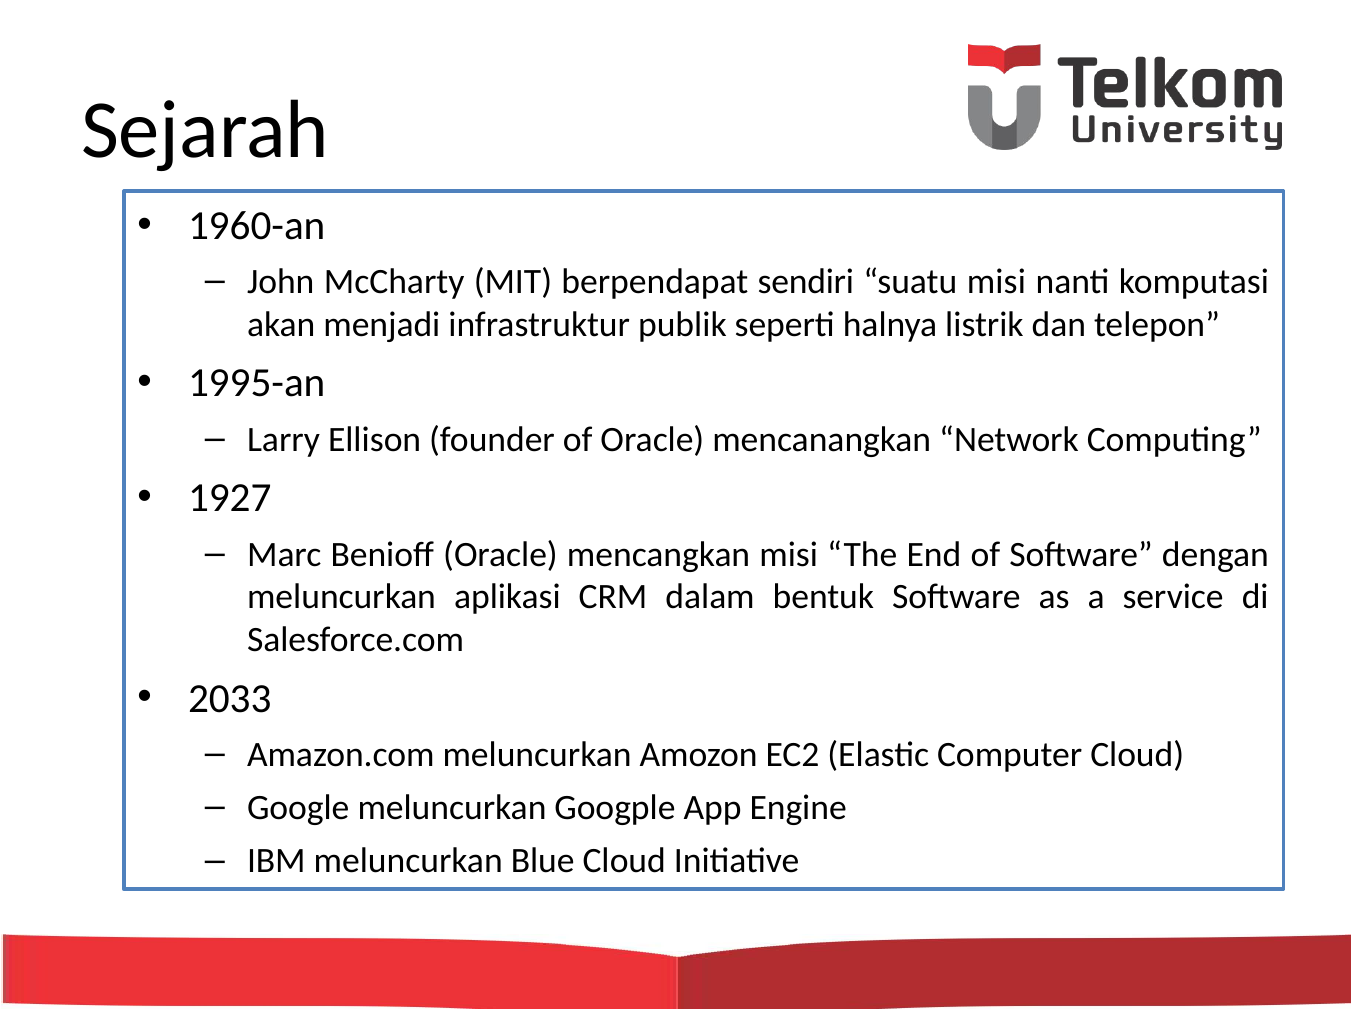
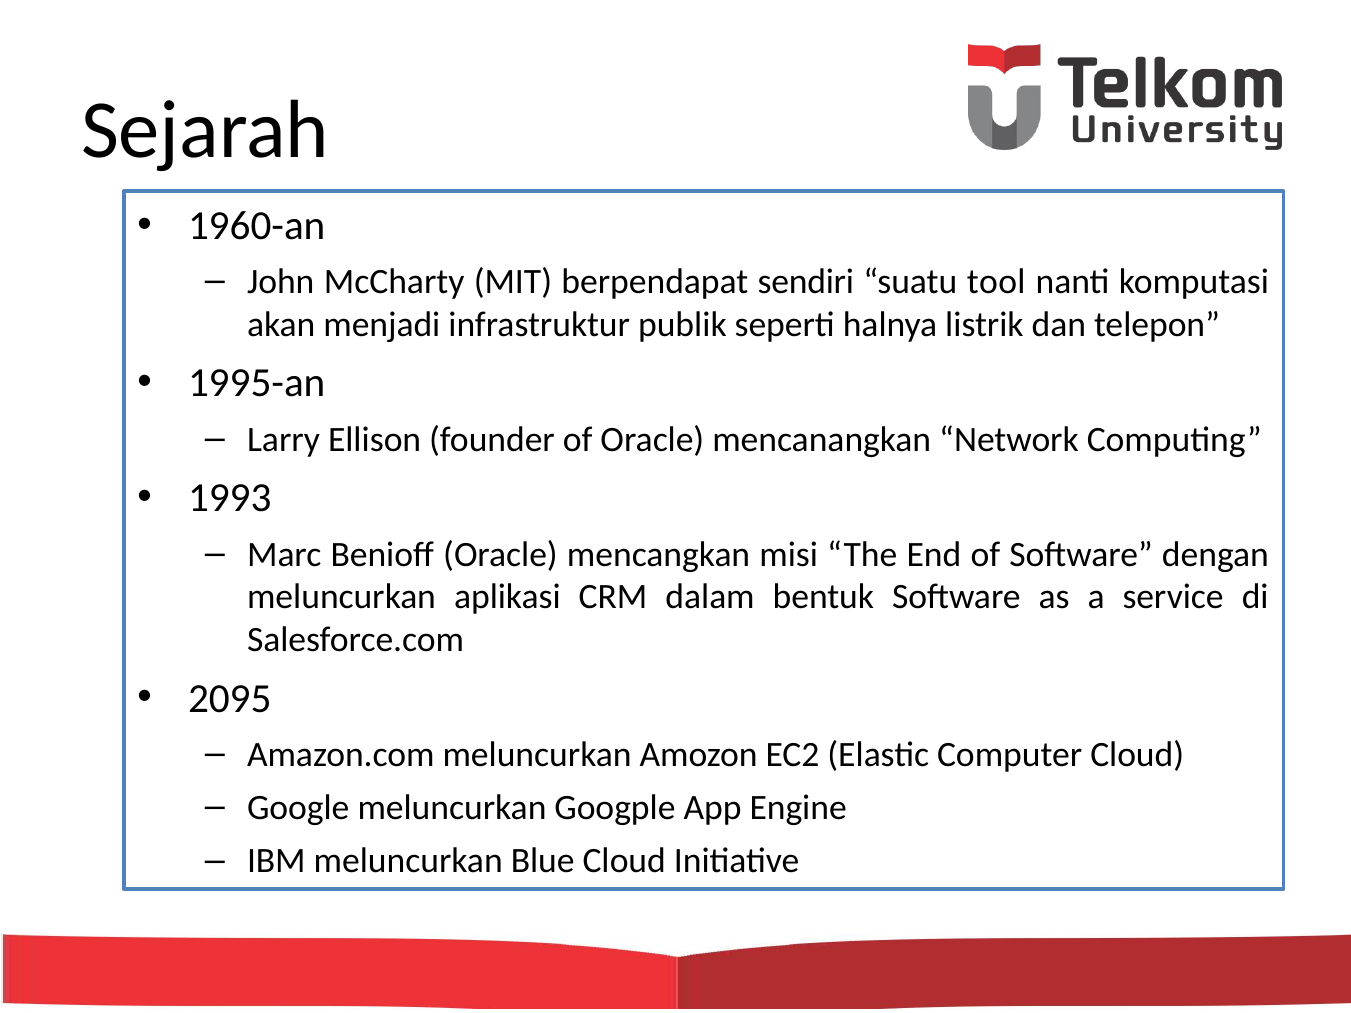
suatu misi: misi -> tool (996, 282)
1927: 1927 -> 1993 (230, 498)
2033: 2033 -> 2095 (230, 699)
